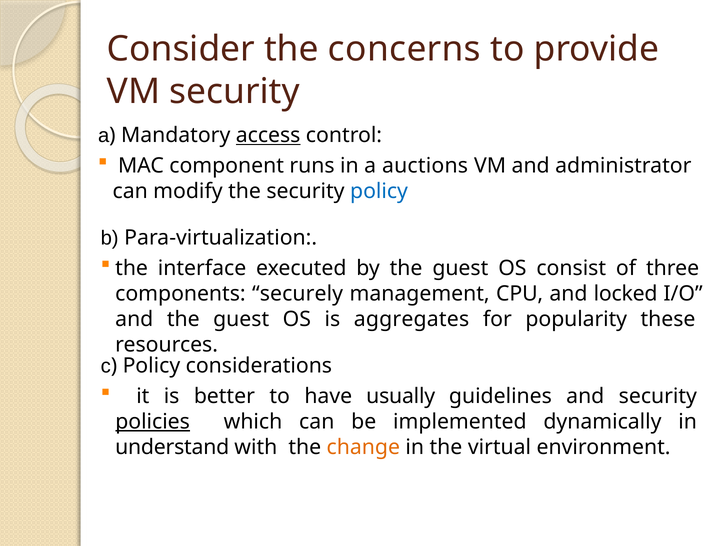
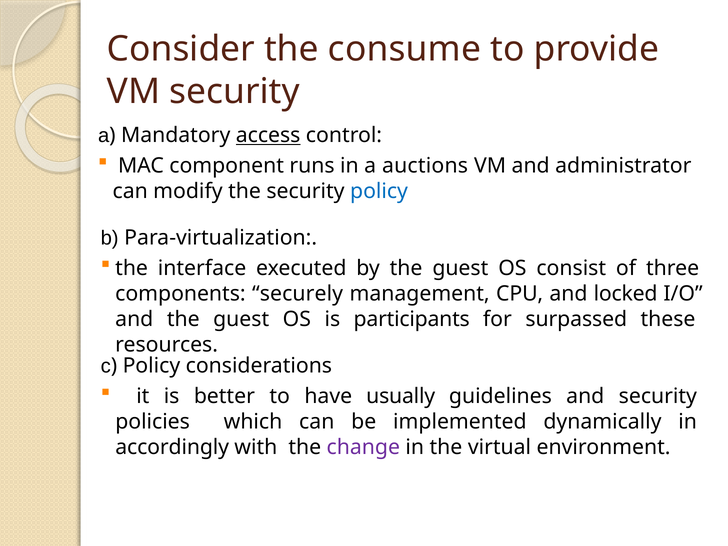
concerns: concerns -> consume (405, 49)
aggregates: aggregates -> participants (412, 319)
popularity: popularity -> surpassed (576, 319)
policies underline: present -> none (153, 422)
understand: understand -> accordingly (172, 447)
change colour: orange -> purple (363, 447)
